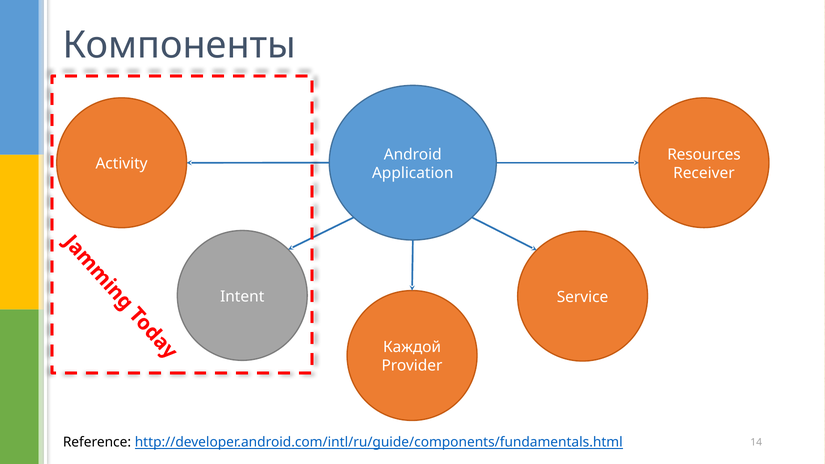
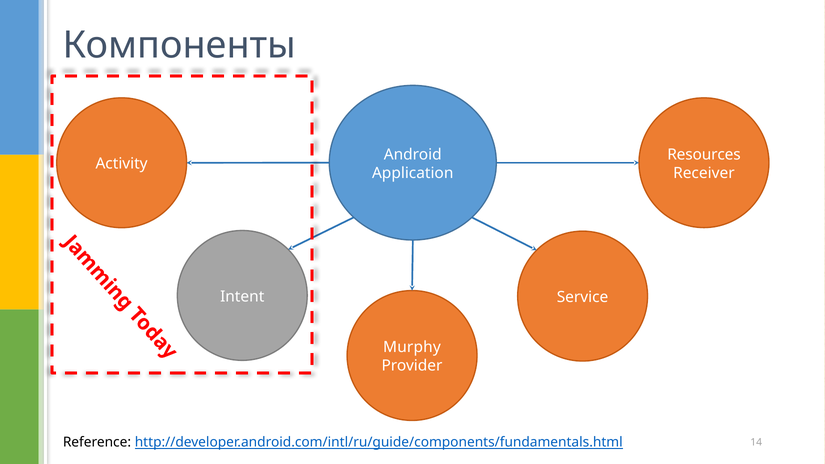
Каждой: Каждой -> Murphy (412, 347)
